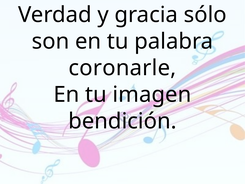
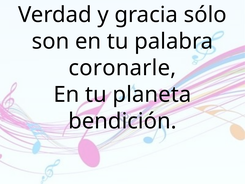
imagen: imagen -> planeta (152, 94)
